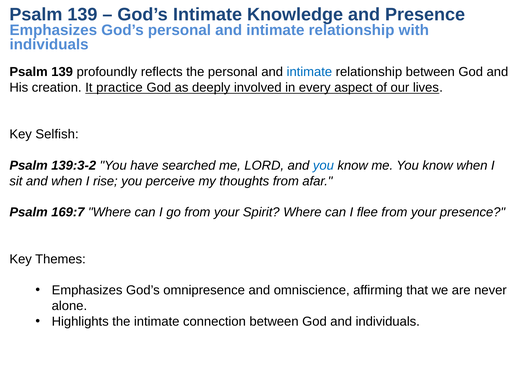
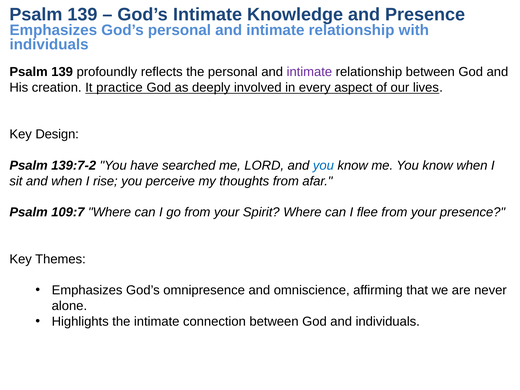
intimate colour: blue -> purple (309, 72)
Selfish: Selfish -> Design (57, 134)
139:3-2: 139:3-2 -> 139:7-2 (74, 166)
169:7: 169:7 -> 109:7 (68, 212)
